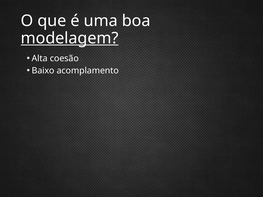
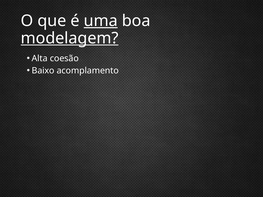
uma underline: none -> present (101, 21)
